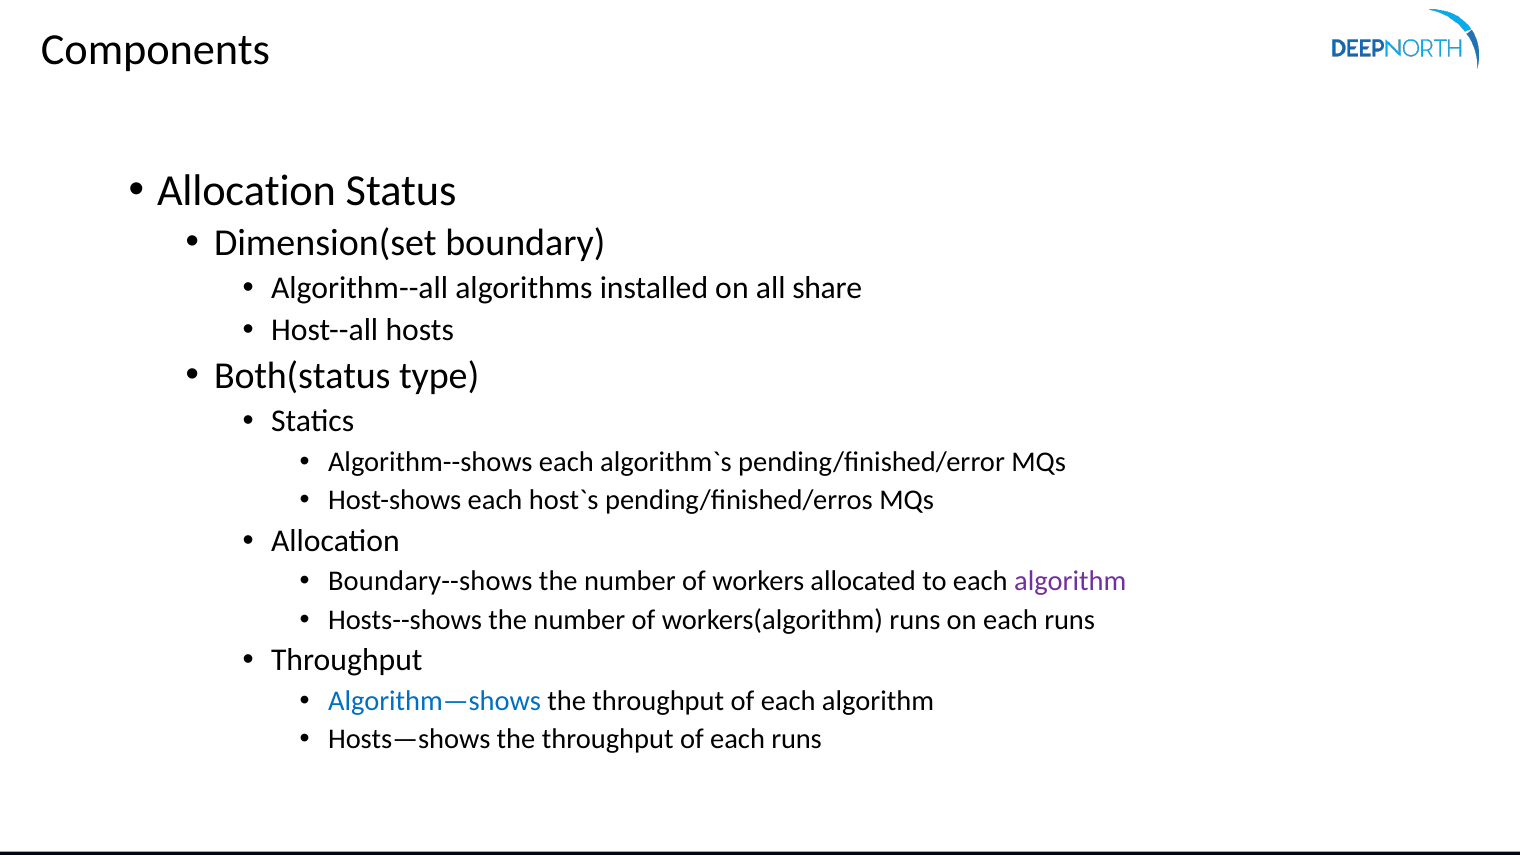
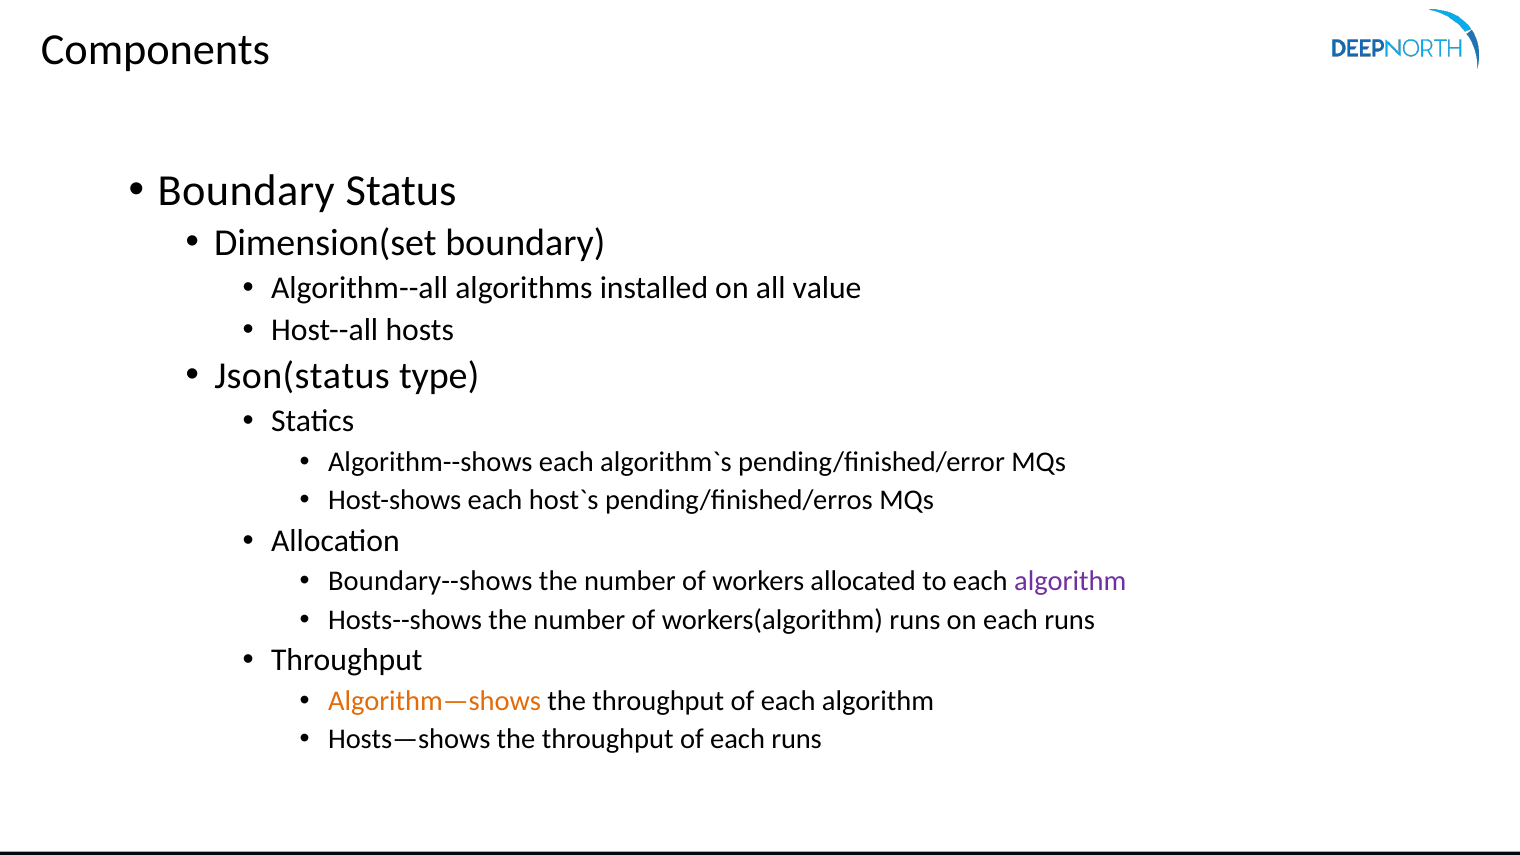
Allocation: Allocation -> Boundary (246, 190)
share: share -> value (827, 288)
Both(status: Both(status -> Json(status (302, 376)
Algorithm—shows colour: blue -> orange (435, 701)
